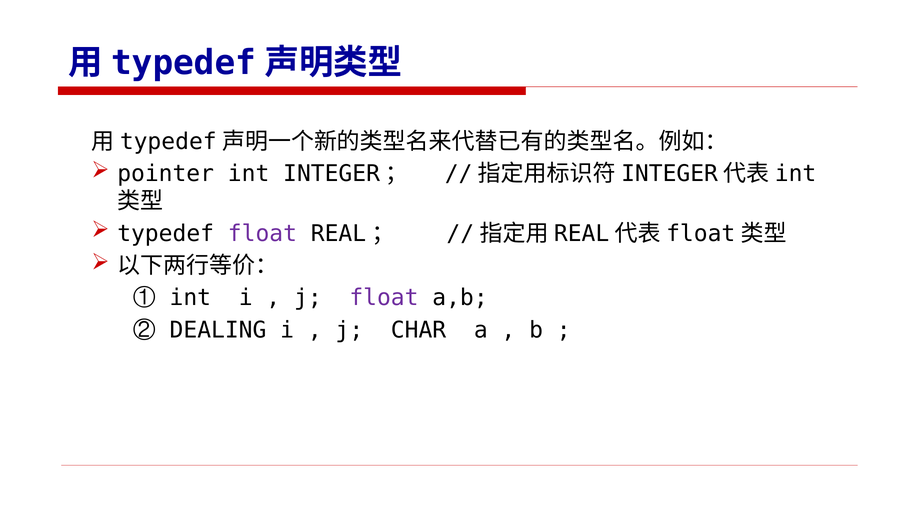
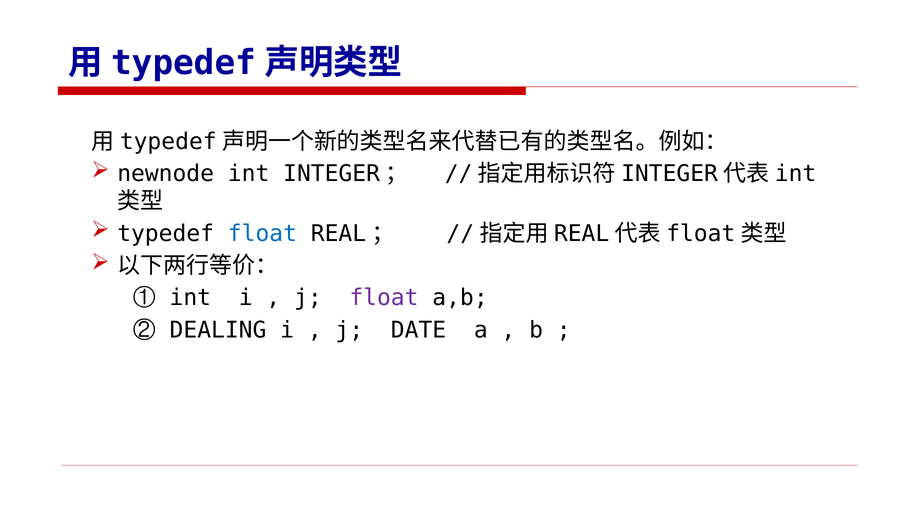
pointer: pointer -> newnode (166, 174)
float colour: purple -> blue (262, 233)
CHAR: CHAR -> DATE (419, 330)
